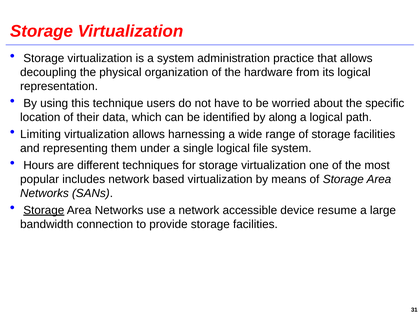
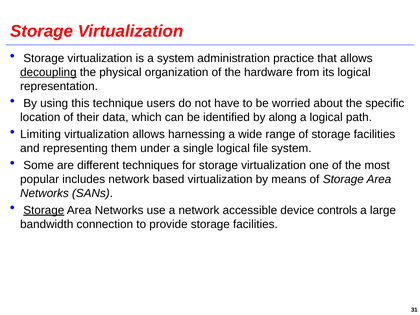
decoupling underline: none -> present (48, 72)
Hours: Hours -> Some (39, 165)
resume: resume -> controls (337, 210)
